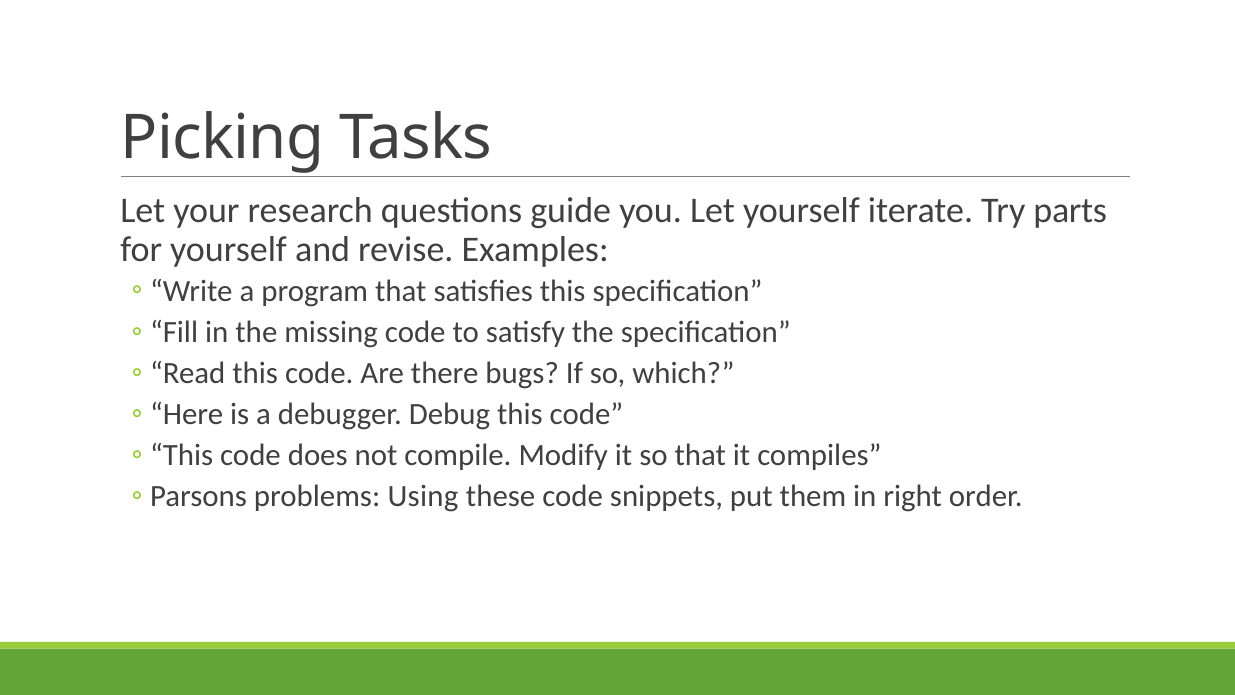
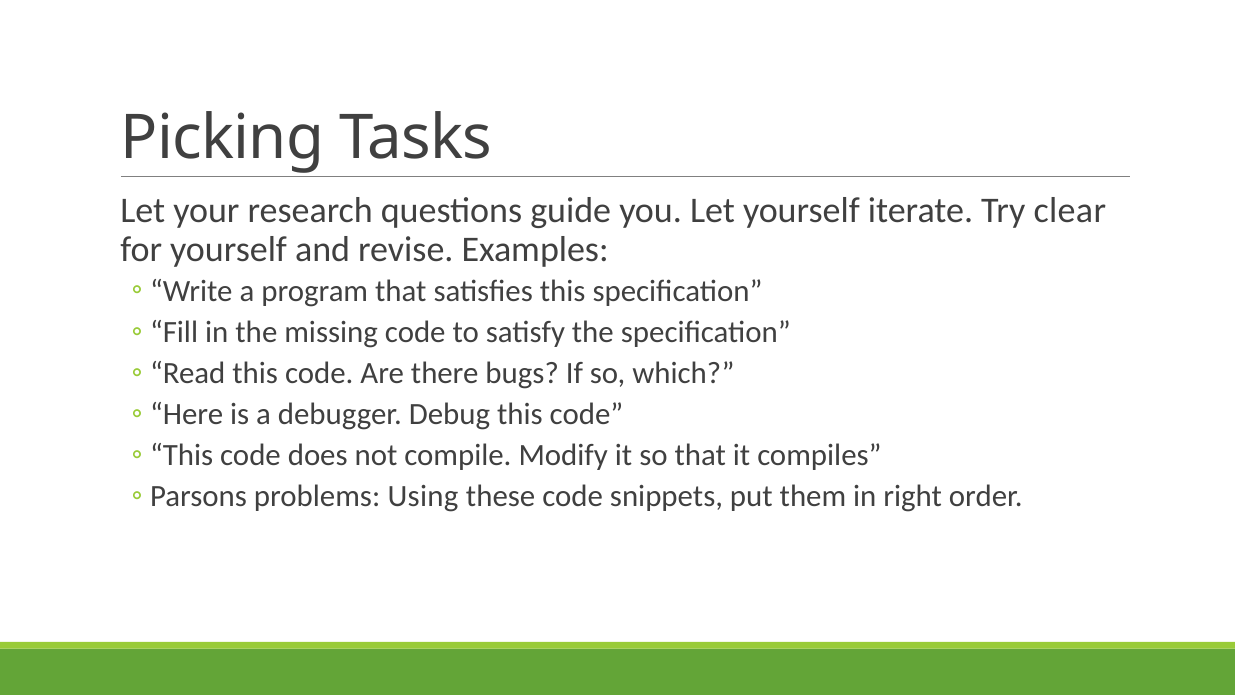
parts: parts -> clear (1070, 211)
